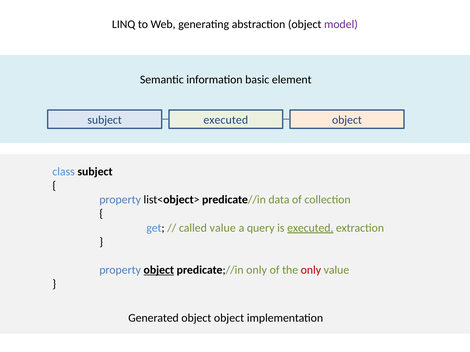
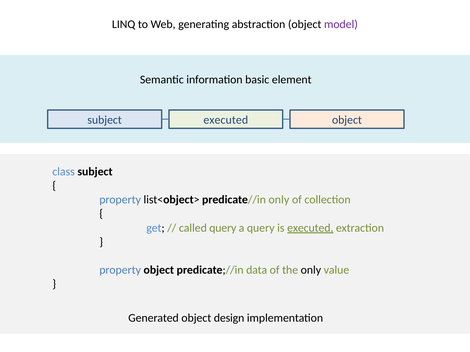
predicate//in data: data -> only (279, 200)
called value: value -> query (223, 228)
object underline: present -> none (159, 270)
predicate;//in only: only -> data (257, 270)
only colour: red -> black (311, 270)
object object: object -> design (229, 318)
